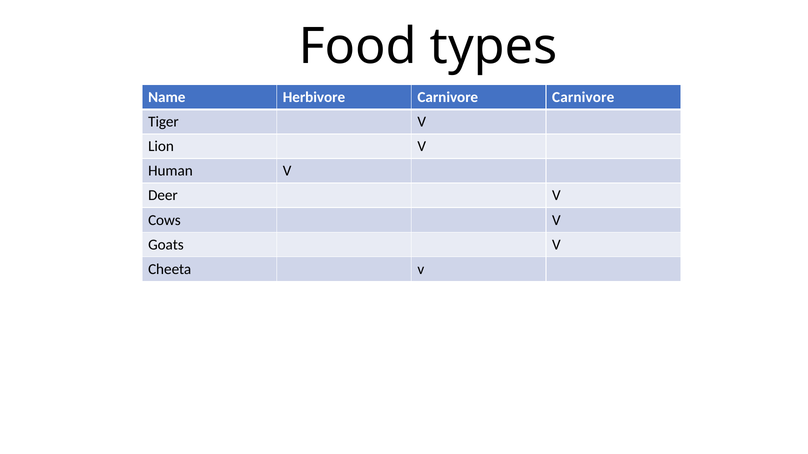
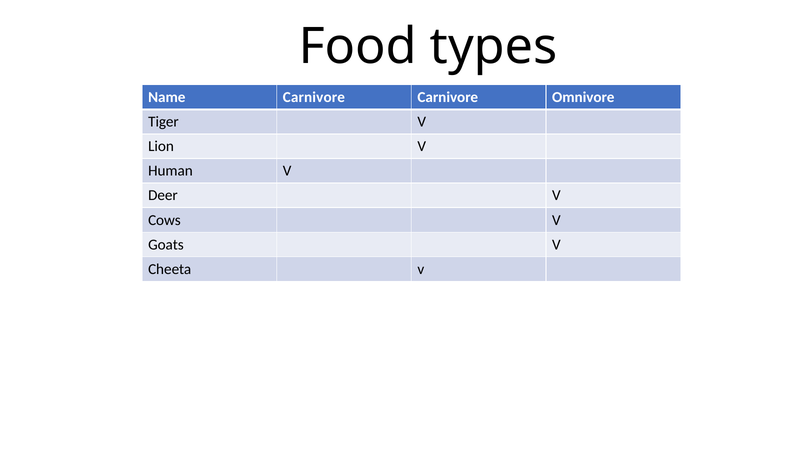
Name Herbivore: Herbivore -> Carnivore (314, 97)
Carnivore Carnivore: Carnivore -> Omnivore (583, 97)
